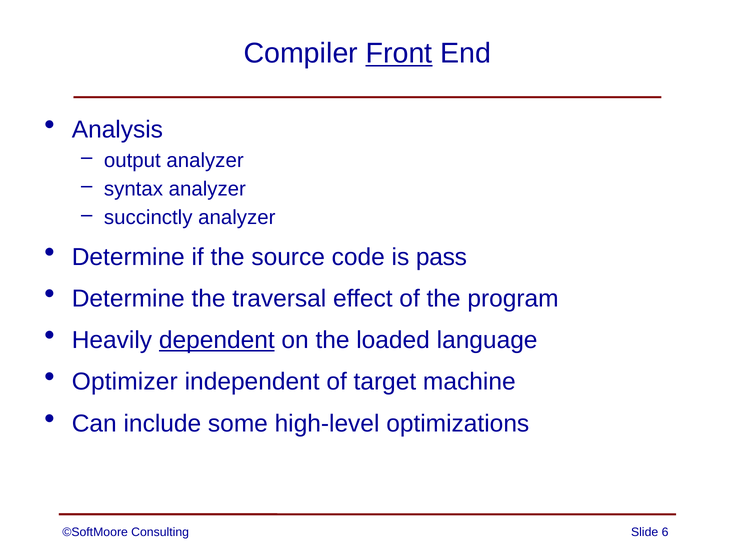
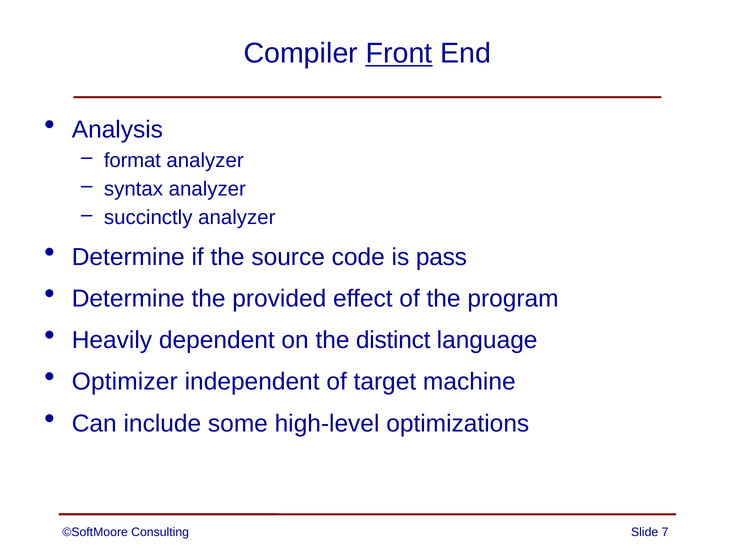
output: output -> format (132, 160)
traversal: traversal -> provided (279, 299)
dependent underline: present -> none (217, 340)
loaded: loaded -> distinct (393, 340)
6: 6 -> 7 (665, 533)
